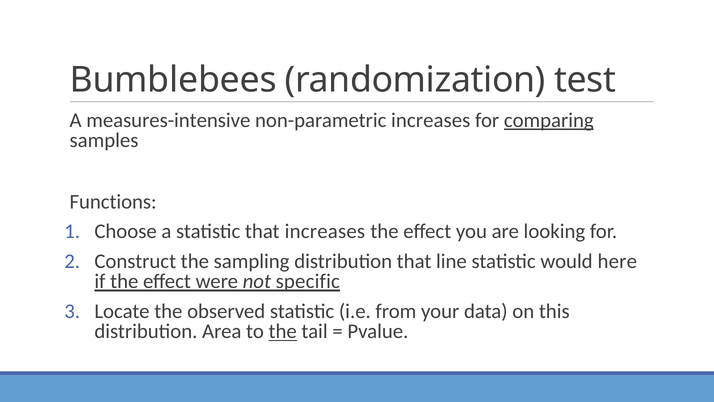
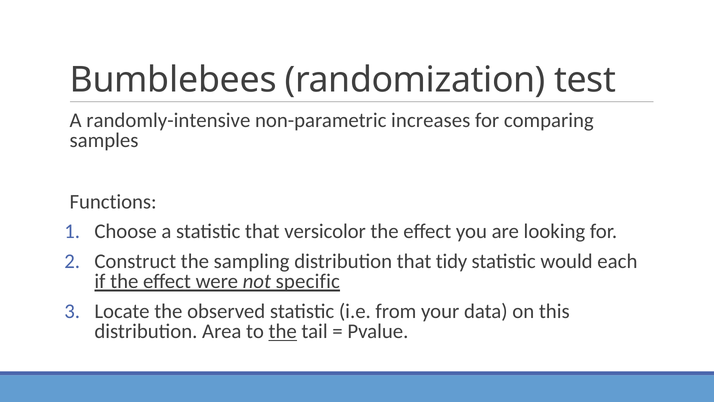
measures-intensive: measures-intensive -> randomly-intensive (168, 120)
comparing underline: present -> none (549, 120)
that increases: increases -> versicolor (325, 231)
line: line -> tidy (452, 261)
here: here -> each (617, 261)
